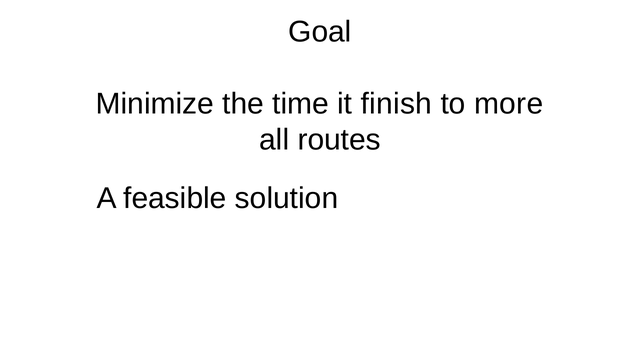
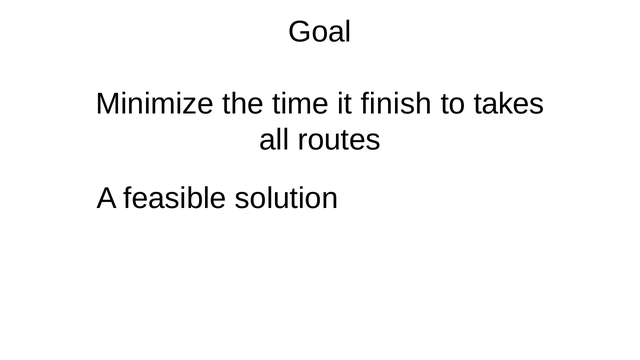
more: more -> takes (509, 104)
